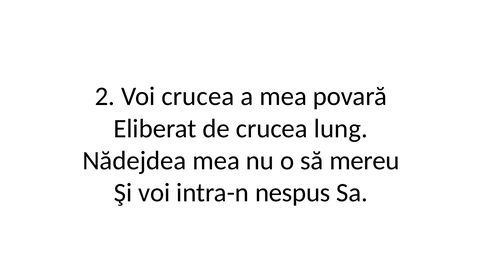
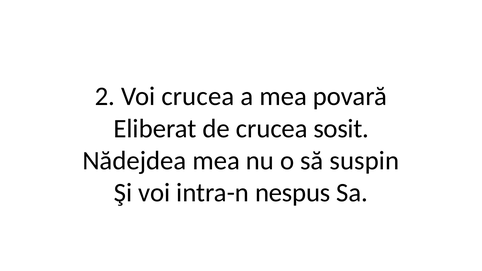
lung: lung -> sosit (341, 129)
mereu: mereu -> suspin (364, 161)
